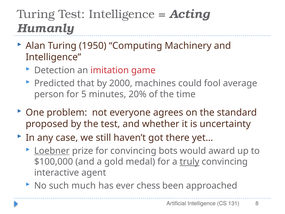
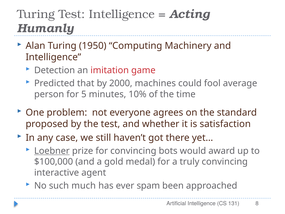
20%: 20% -> 10% (138, 94)
uncertainty: uncertainty -> satisfaction (225, 124)
truly underline: present -> none (190, 162)
chess: chess -> spam (148, 185)
